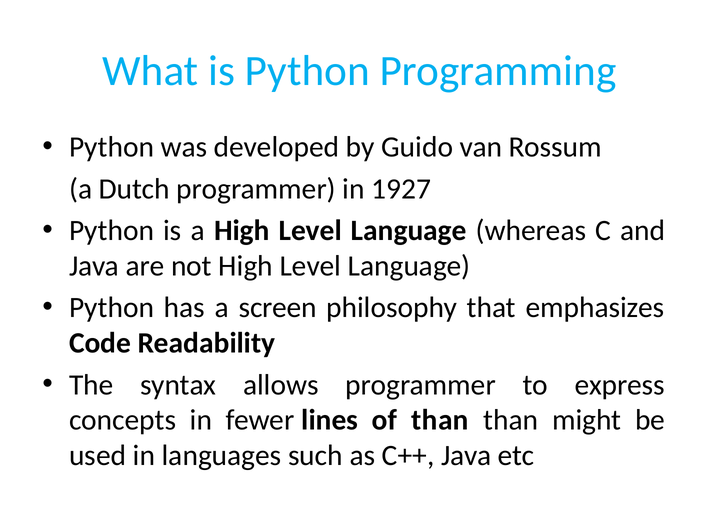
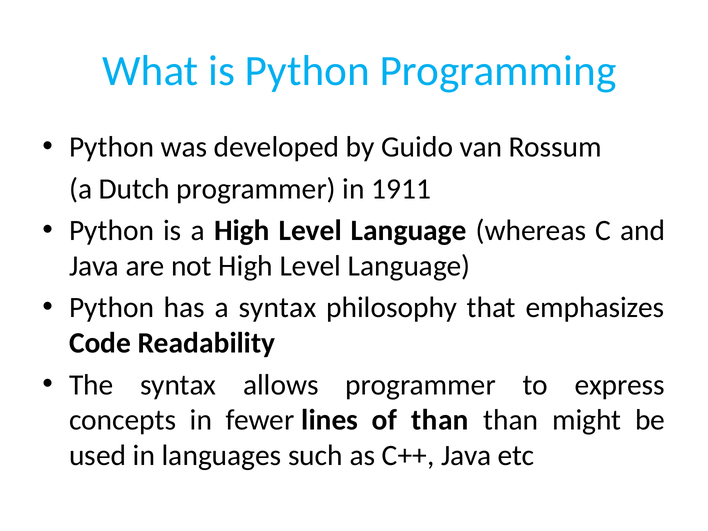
1927: 1927 -> 1911 (401, 189)
a screen: screen -> syntax (278, 308)
